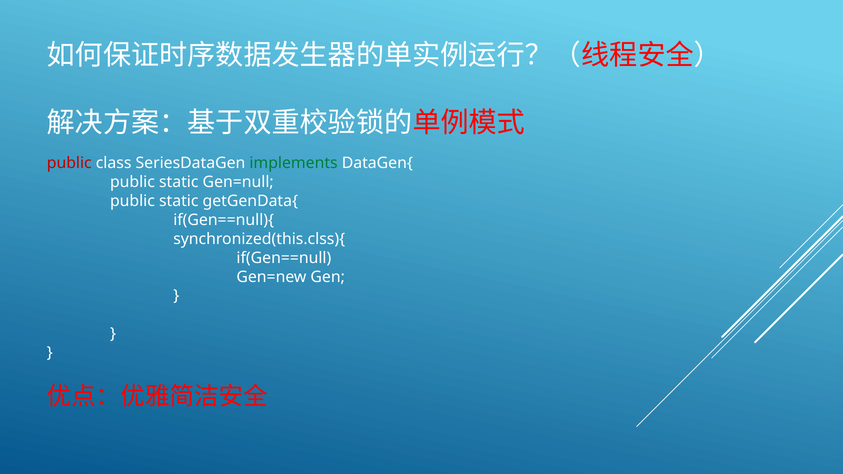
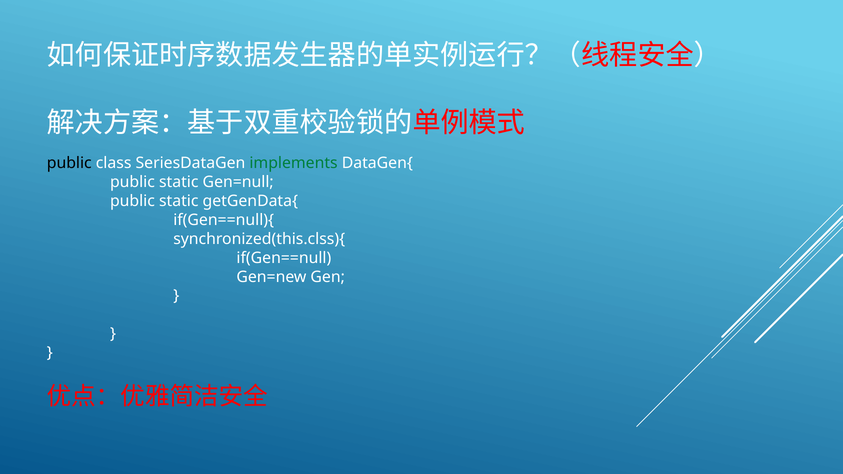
public colour: red -> black (69, 163)
